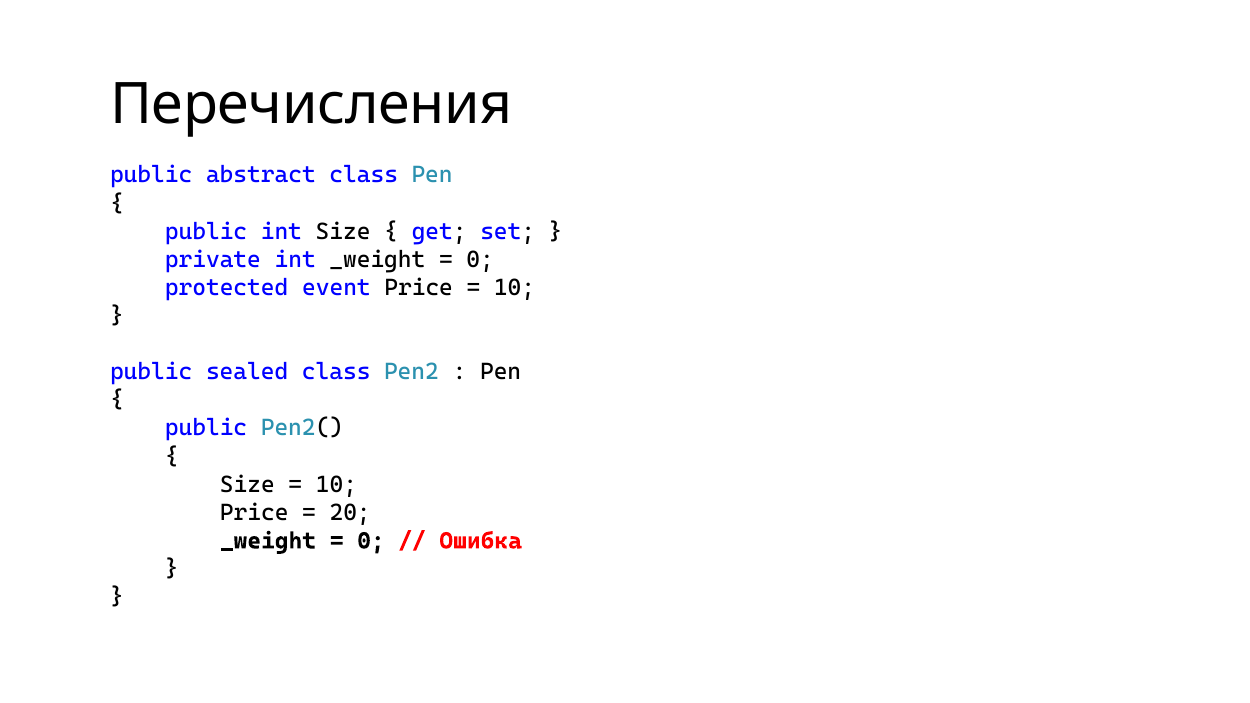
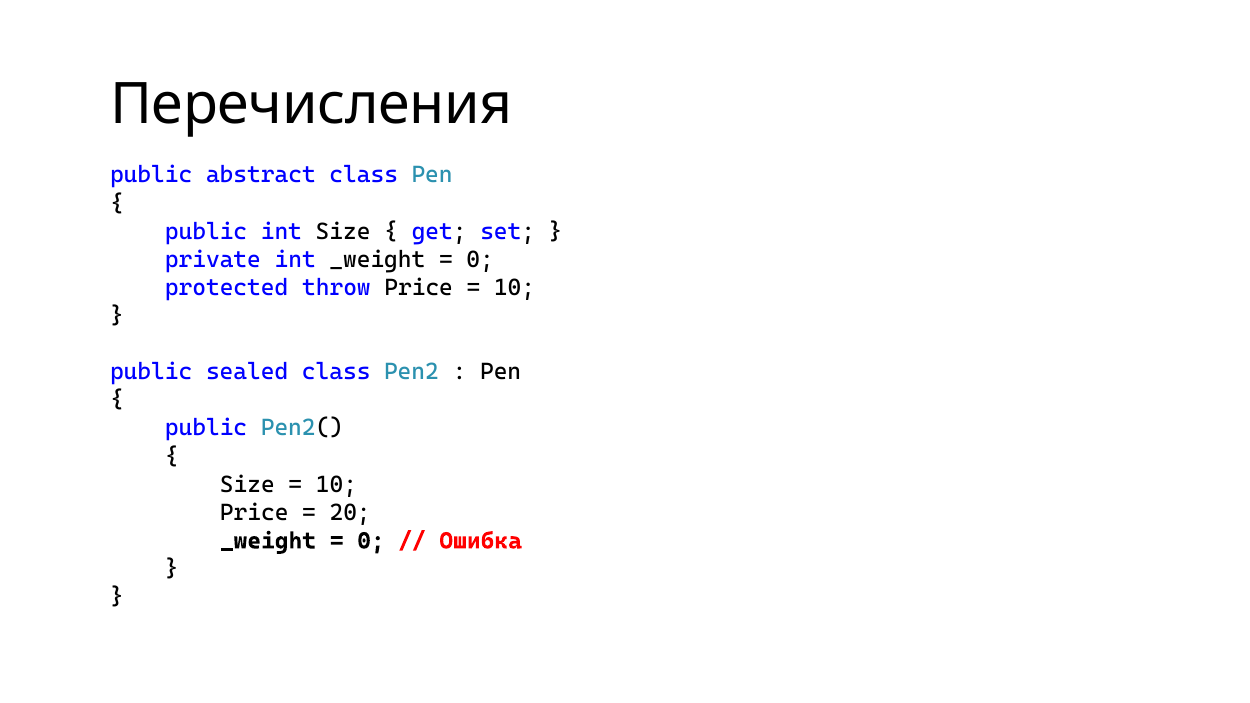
event: event -> throw (336, 288)
